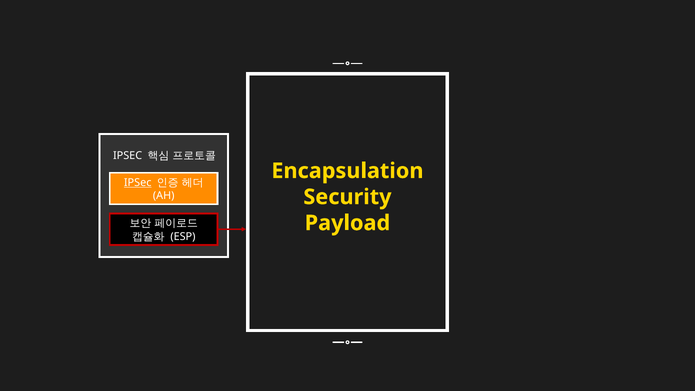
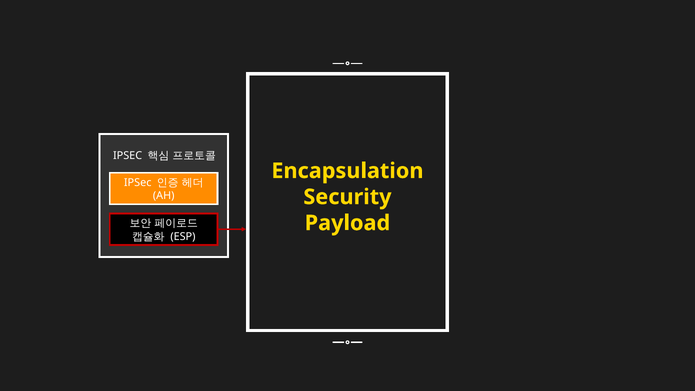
IPSec underline: present -> none (138, 183)
